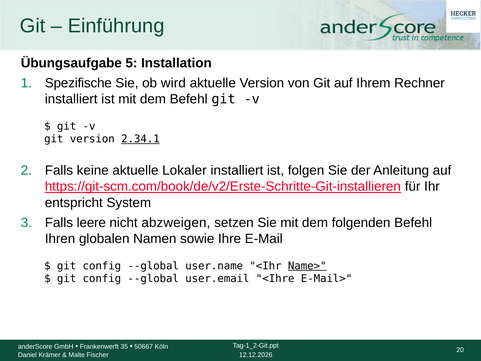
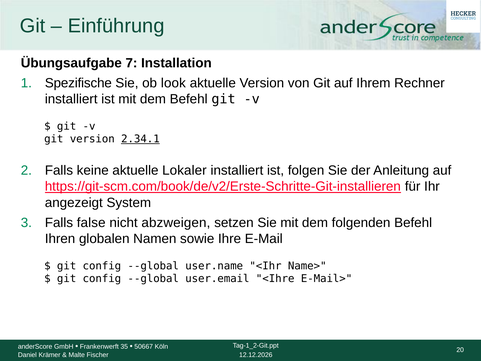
5: 5 -> 7 (131, 63)
wird: wird -> look (173, 83)
entspricht: entspricht -> angezeigt (74, 202)
leere: leere -> false (91, 223)
Name> underline: present -> none (307, 266)
